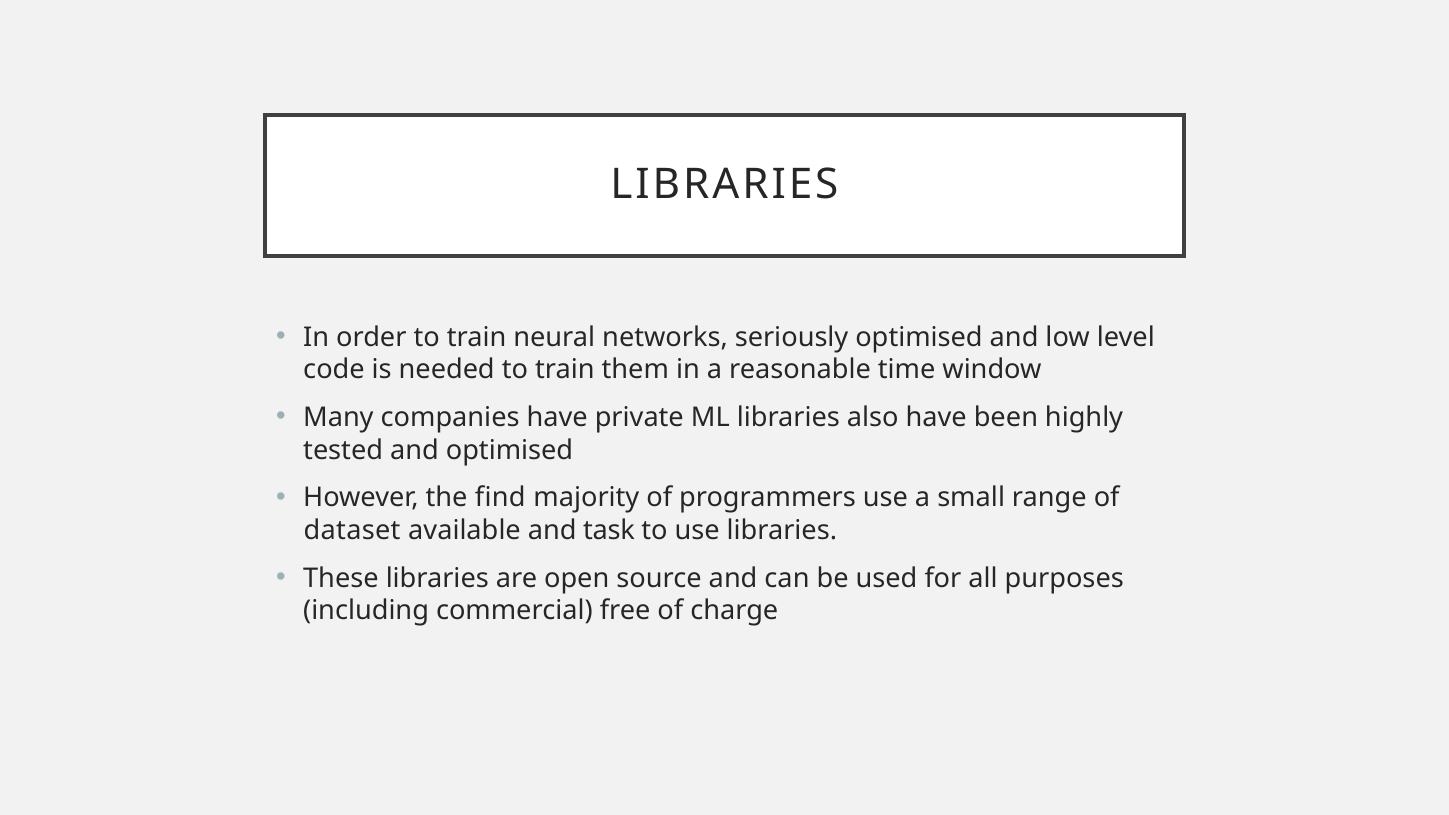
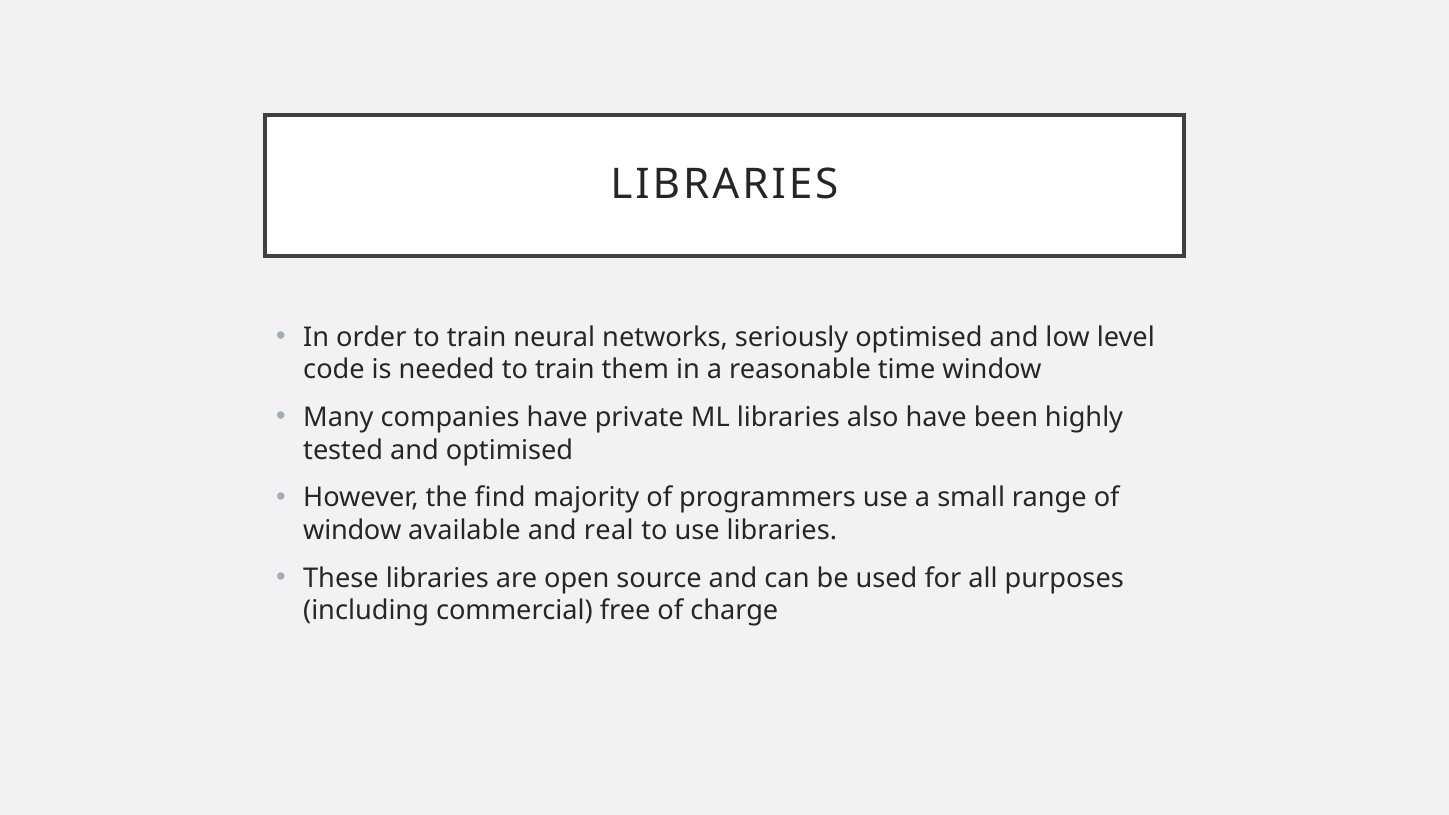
dataset: dataset -> window (352, 530)
task: task -> real (609, 530)
